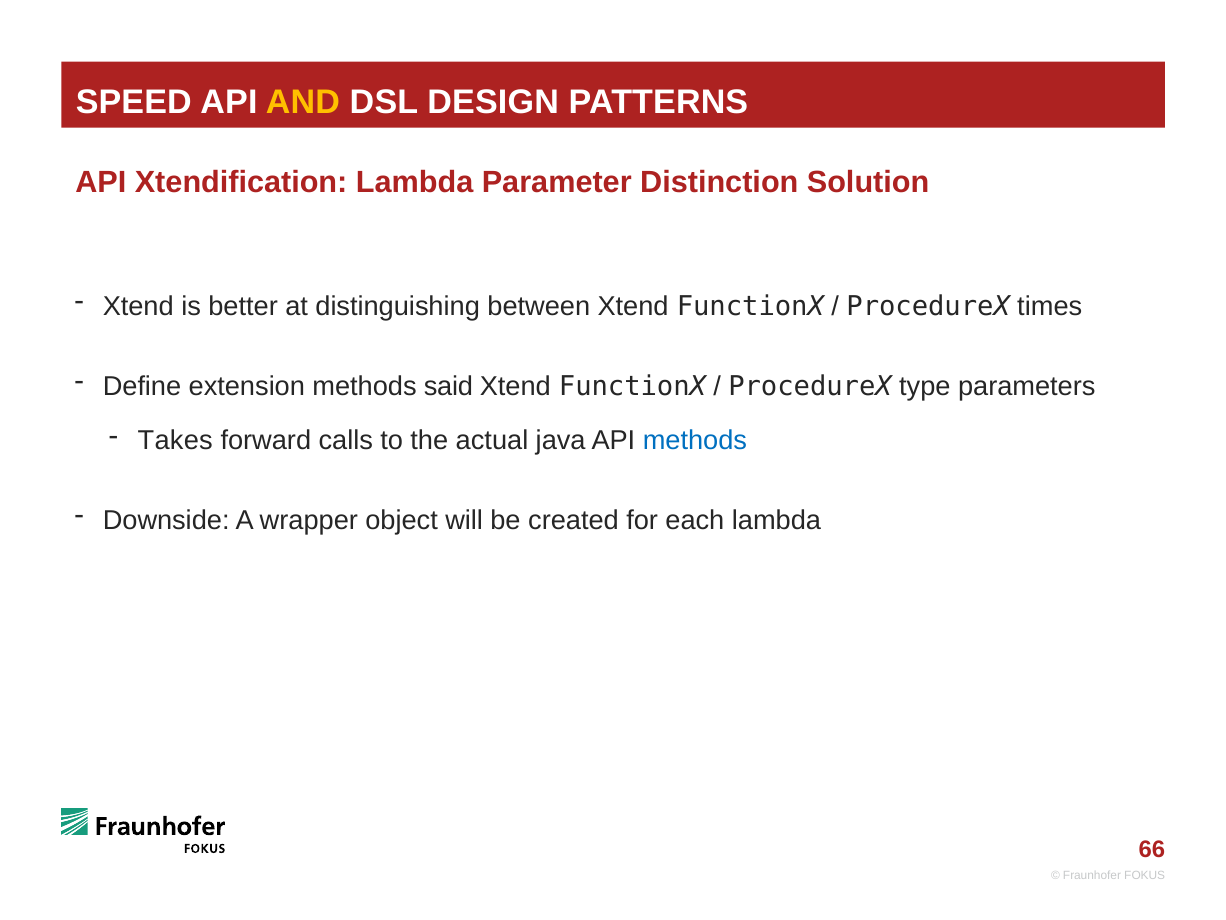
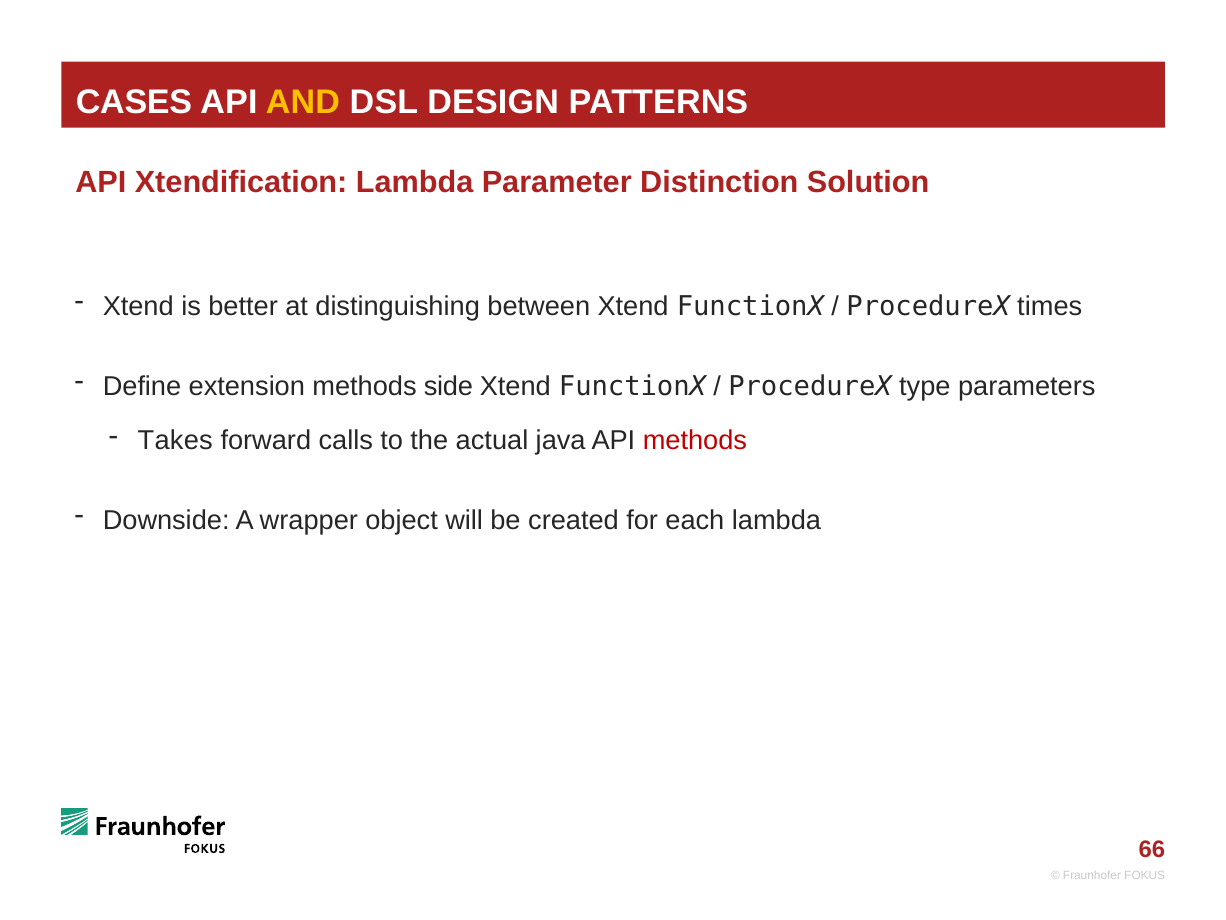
SPEED: SPEED -> CASES (134, 102)
said: said -> side (448, 386)
methods colour: blue -> red (695, 440)
